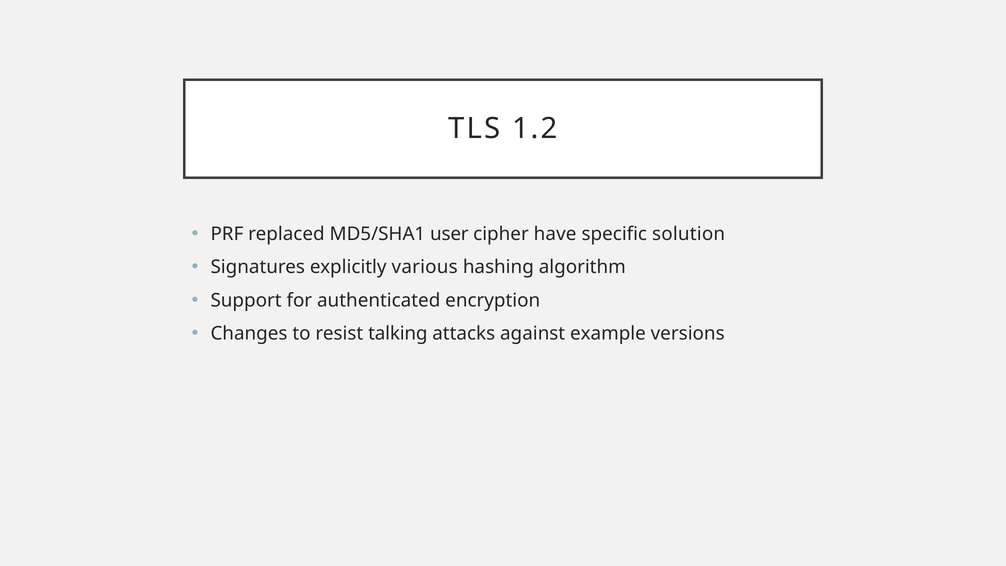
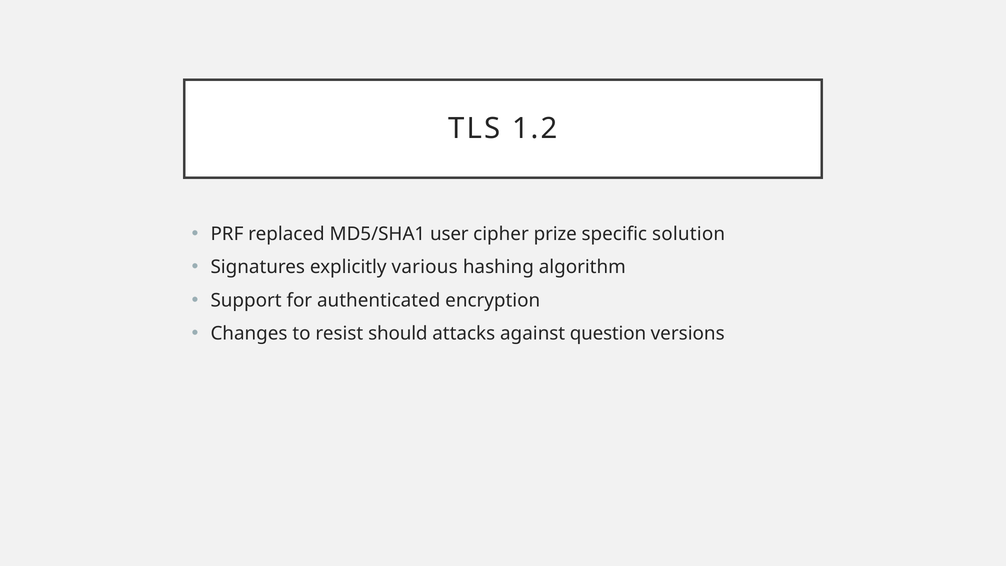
have: have -> prize (555, 234)
talking: talking -> should (398, 333)
example: example -> question (608, 333)
